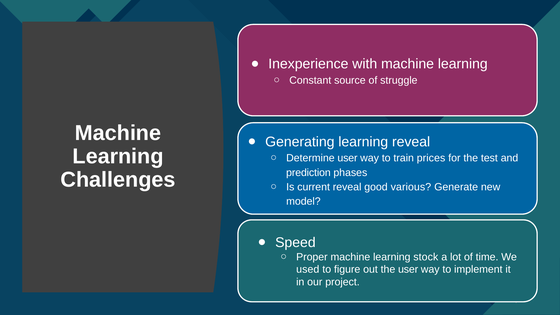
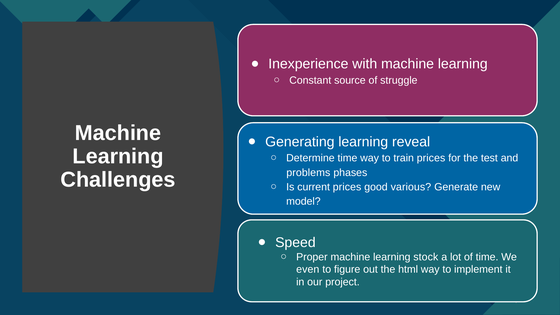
Determine user: user -> time (347, 158)
prediction: prediction -> problems (308, 173)
current reveal: reveal -> prices (347, 187)
used: used -> even (308, 270)
the user: user -> html (408, 270)
